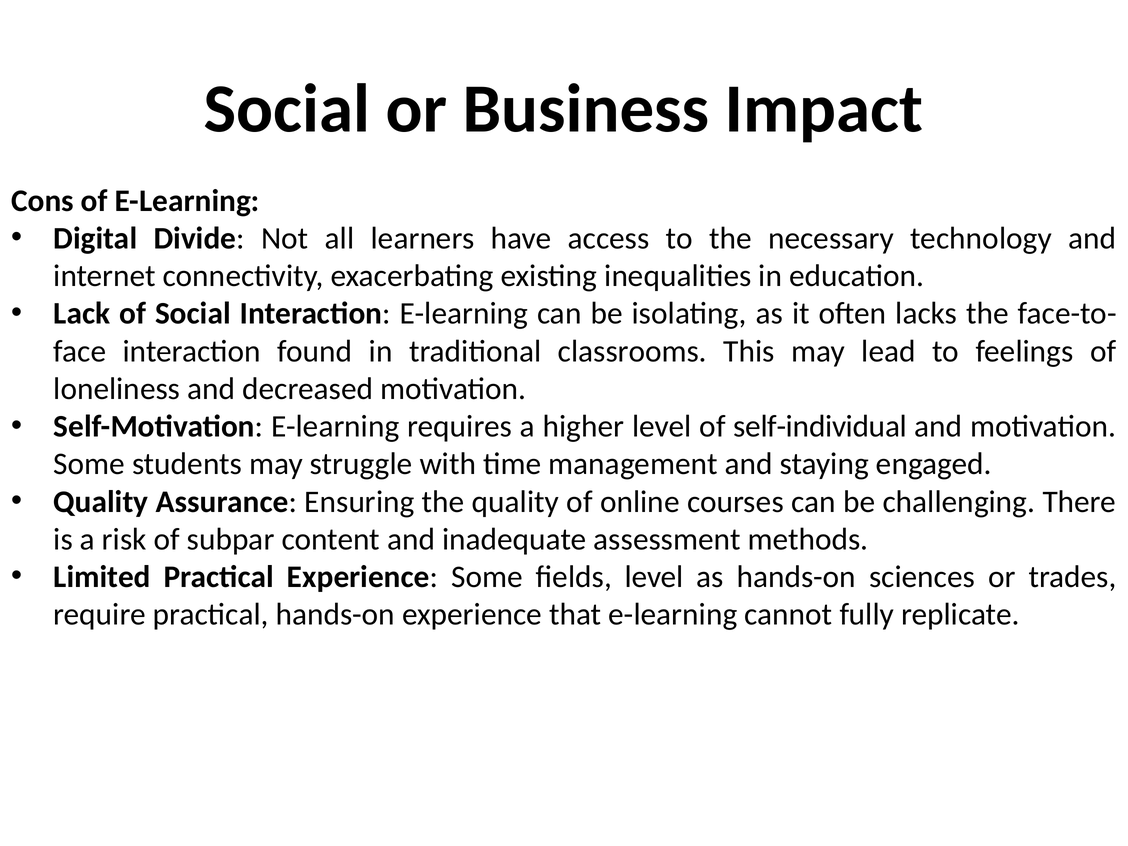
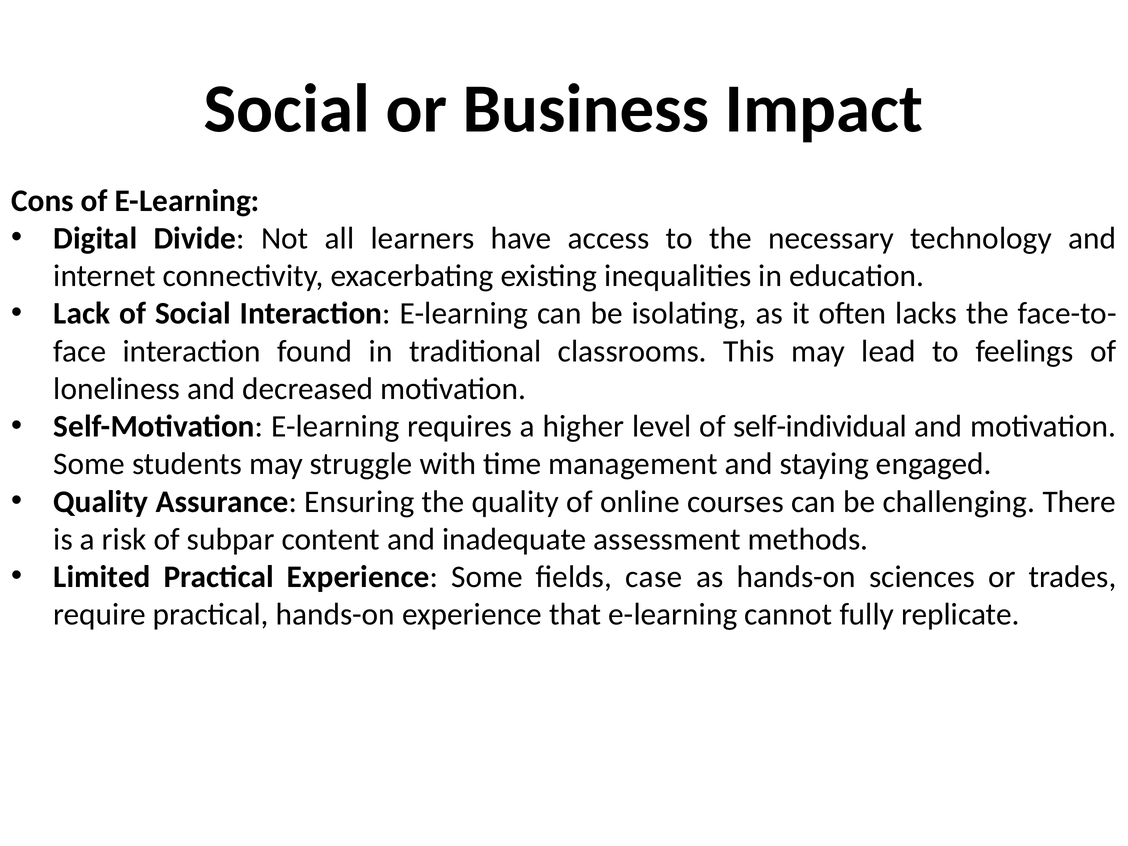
fields level: level -> case (654, 577)
